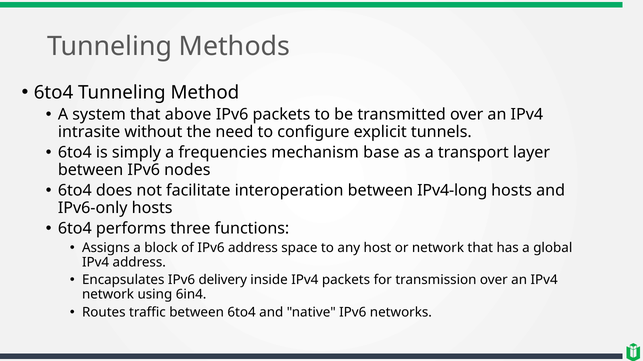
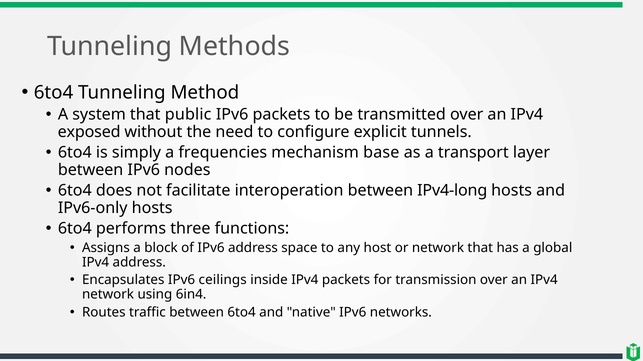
above: above -> public (188, 115)
intrasite: intrasite -> exposed (89, 132)
delivery: delivery -> ceilings (223, 280)
